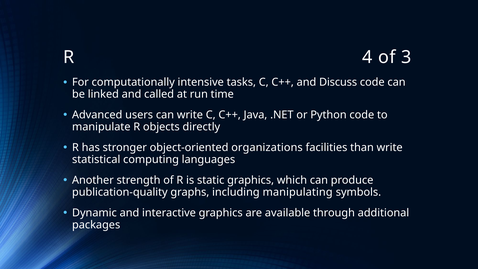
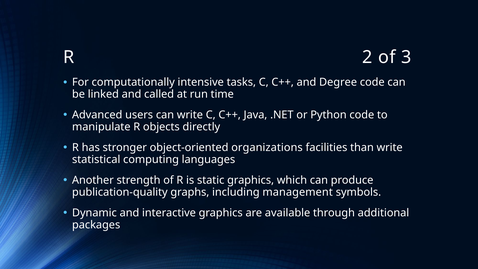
4: 4 -> 2 (367, 57)
Discuss: Discuss -> Degree (338, 82)
manipulating: manipulating -> management (298, 192)
